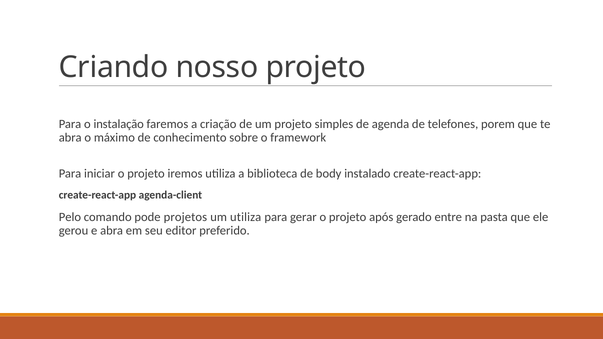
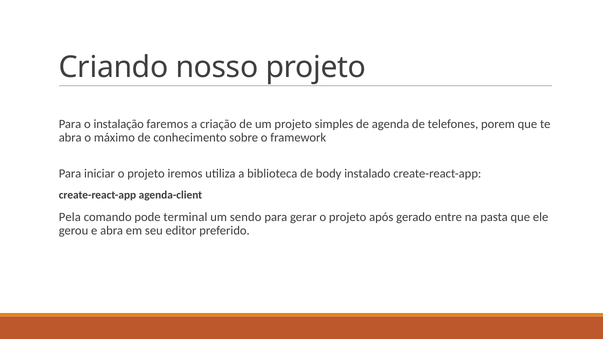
Pelo: Pelo -> Pela (70, 217)
projetos: projetos -> terminal (185, 217)
um utiliza: utiliza -> sendo (246, 217)
